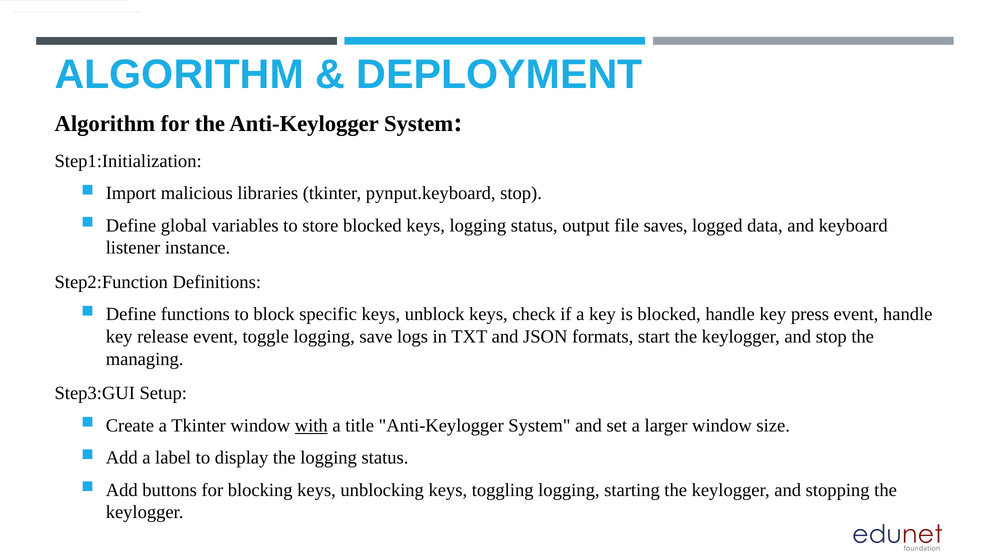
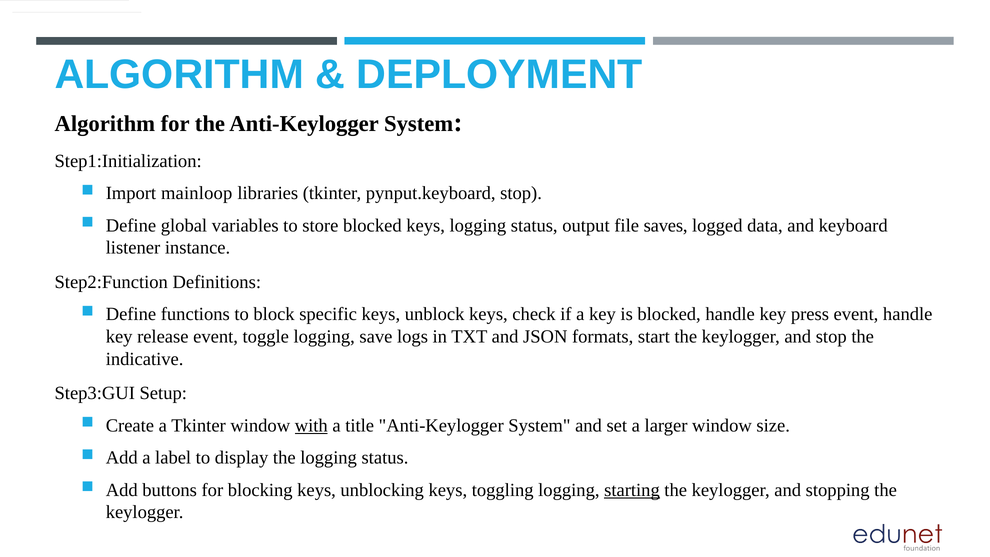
malicious: malicious -> mainloop (197, 193)
managing: managing -> indicative (145, 359)
starting underline: none -> present (632, 490)
